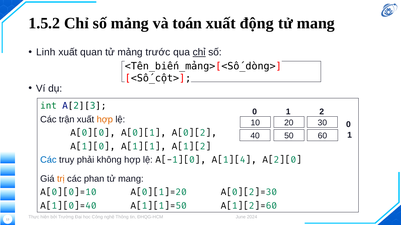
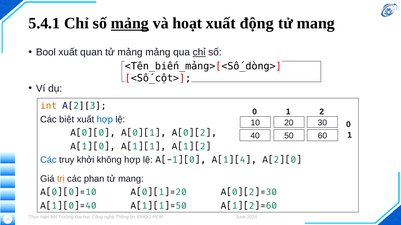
1.5.2: 1.5.2 -> 5.4.1 (44, 23)
mảng underline: none -> present (130, 23)
toán: toán -> hoạt (187, 23)
Linh: Linh -> Bool (46, 52)
mảng trước: trước -> mảng (158, 52)
int colour: green -> orange (49, 106)
trận: trận -> biệt (67, 120)
hợp colour: orange -> blue (105, 120)
phải: phải -> khởi (86, 160)
